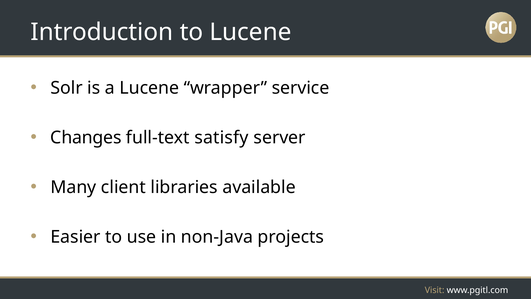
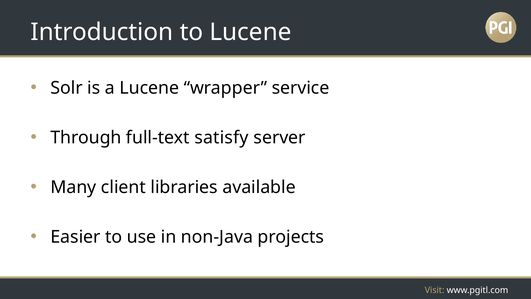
Changes: Changes -> Through (86, 138)
